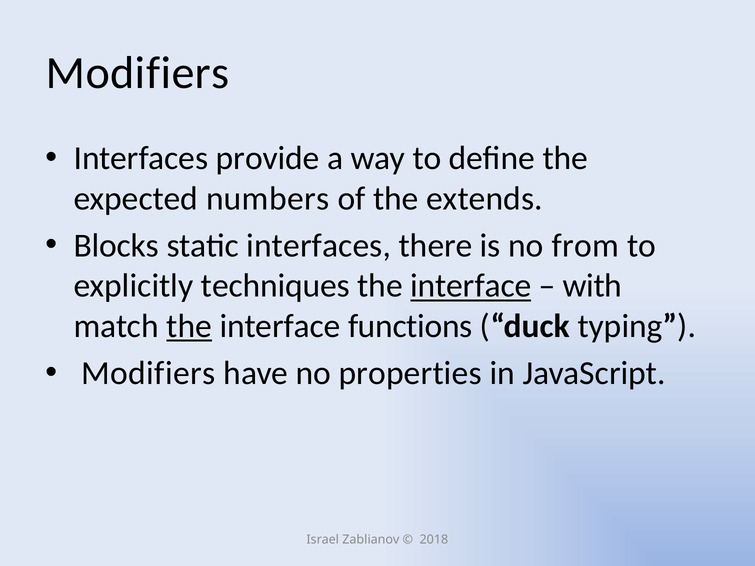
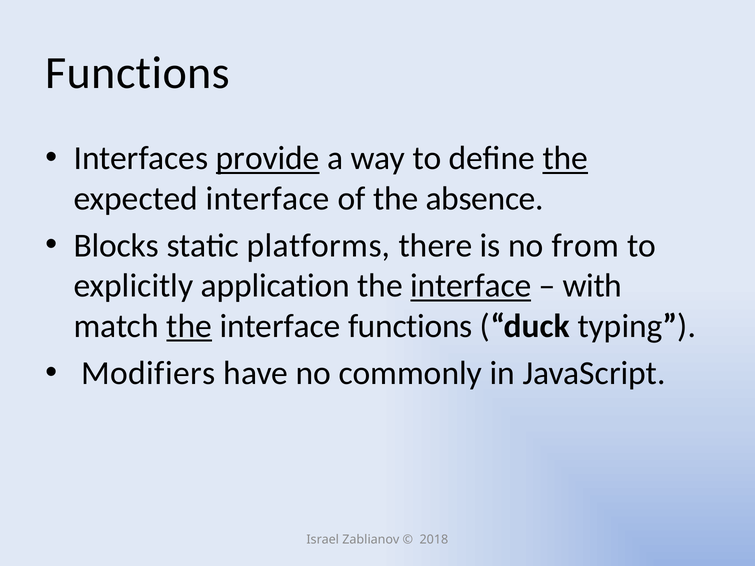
Modifiers: Modifiers -> Functions (138, 73)
provide underline: none -> present (268, 158)
the underline: none -> present (565, 158)
expected numbers: numbers -> interface (268, 199)
extends: extends -> absence (485, 199)
static interfaces: interfaces -> platforms (319, 246)
techniques: techniques -> application (275, 286)
properties: properties -> commonly (410, 373)
